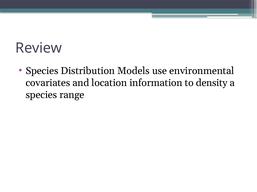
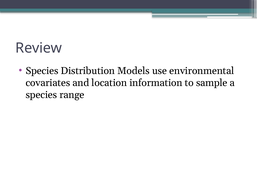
density: density -> sample (212, 83)
